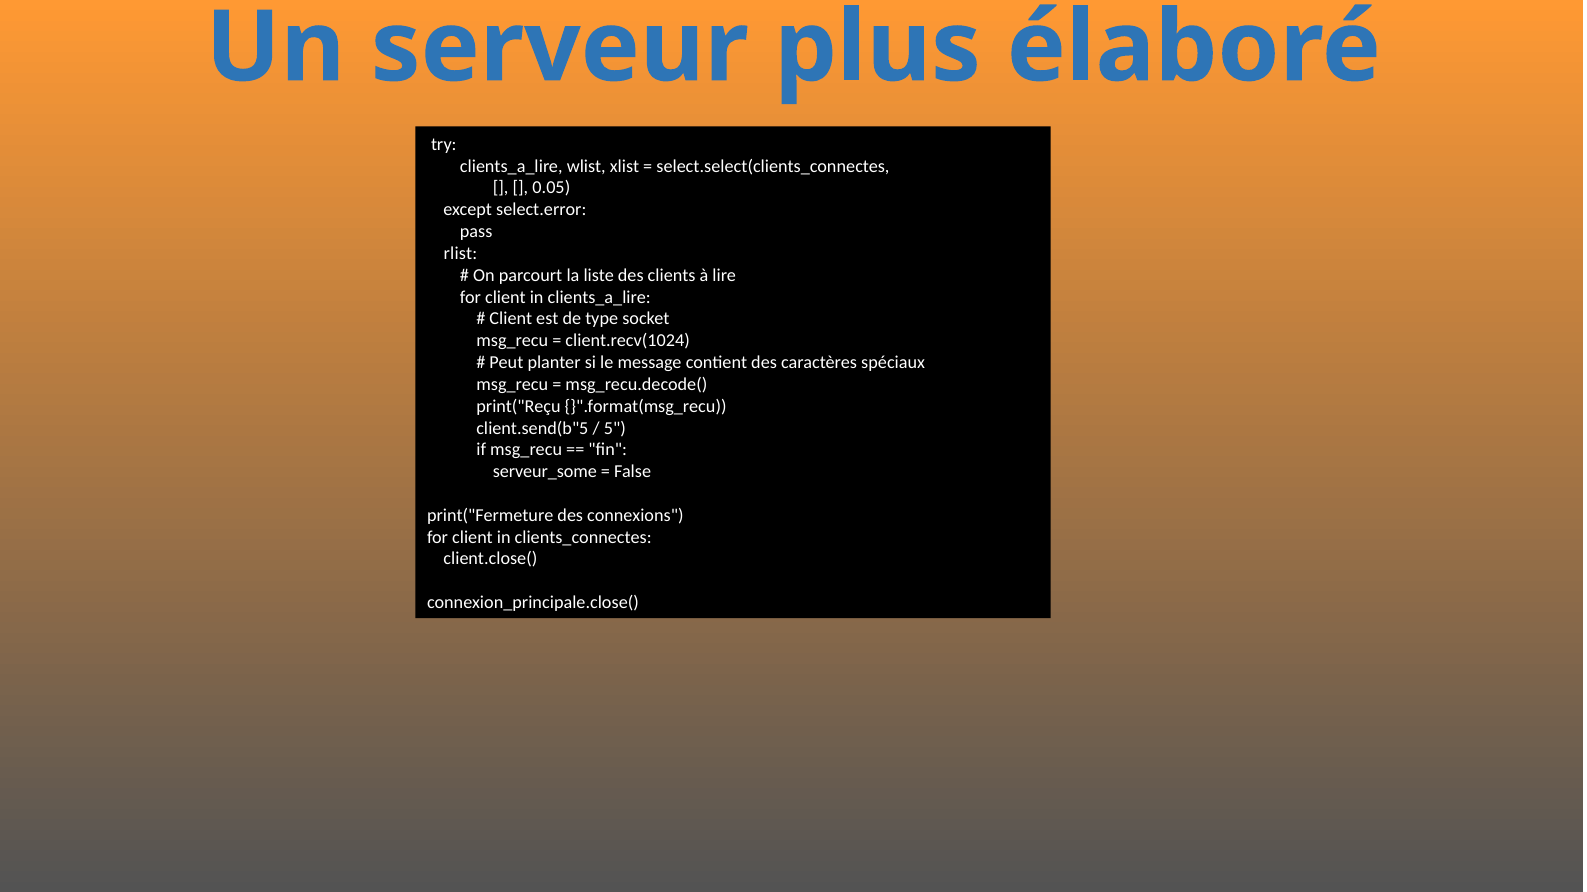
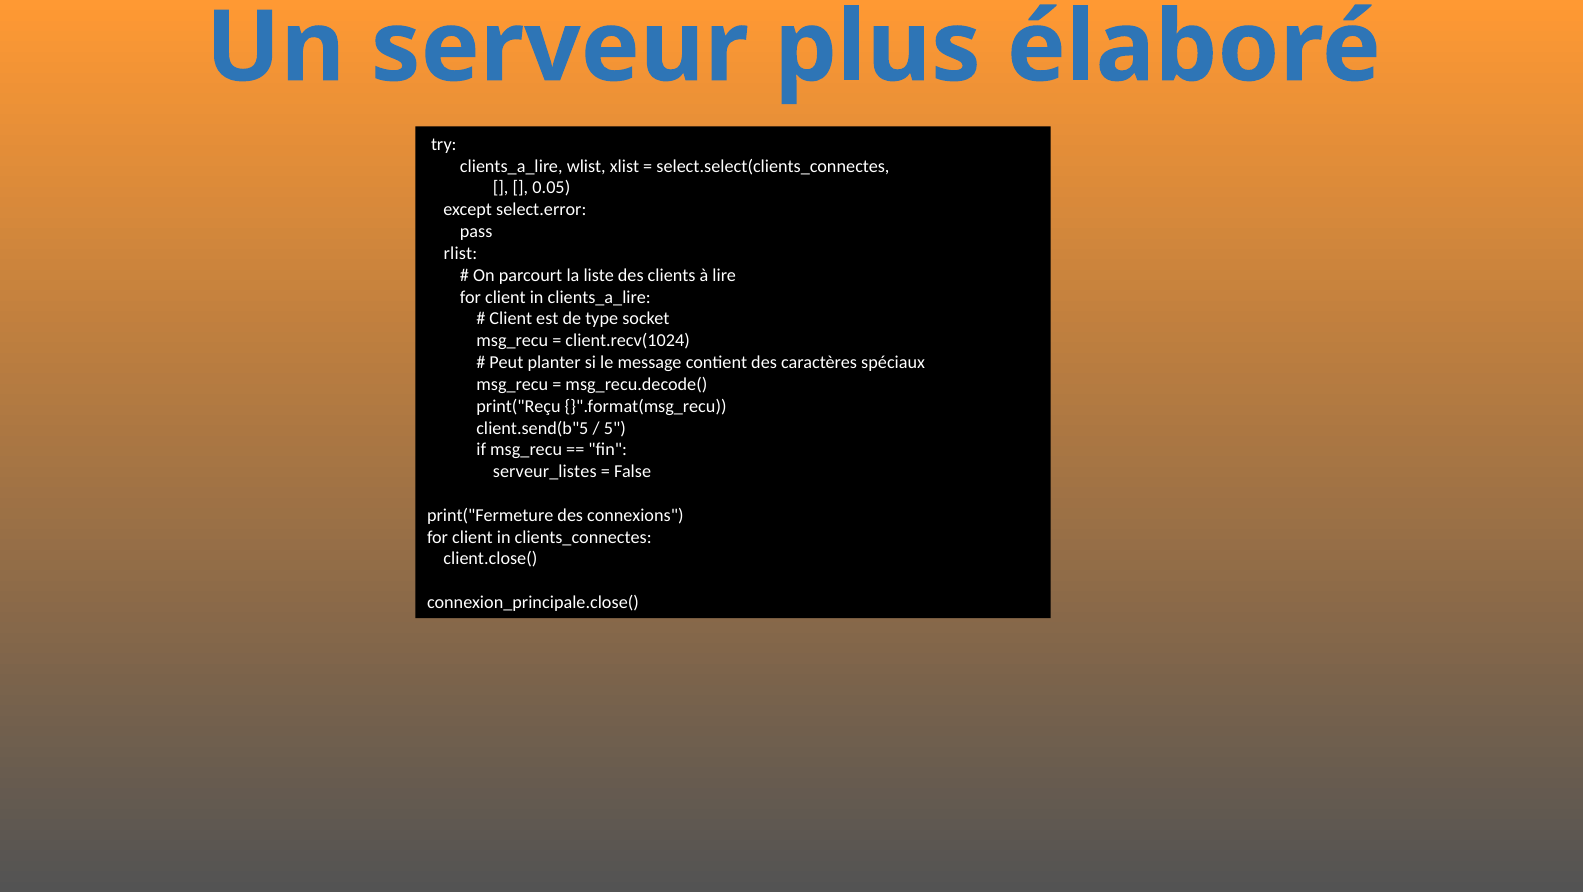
serveur_some: serveur_some -> serveur_listes (545, 472)
